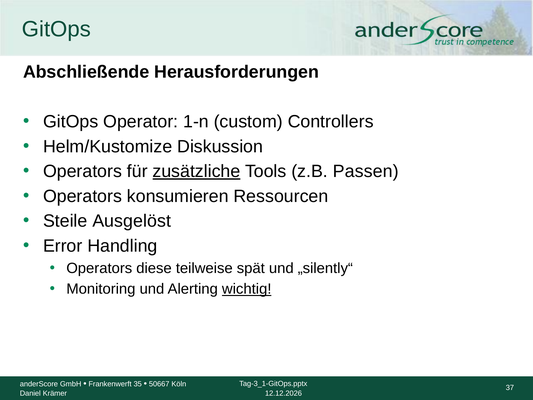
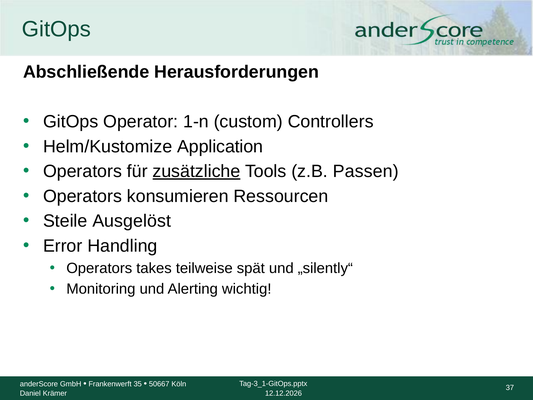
Diskussion: Diskussion -> Application (220, 146)
diese: diese -> takes (154, 268)
wichtig underline: present -> none (247, 289)
